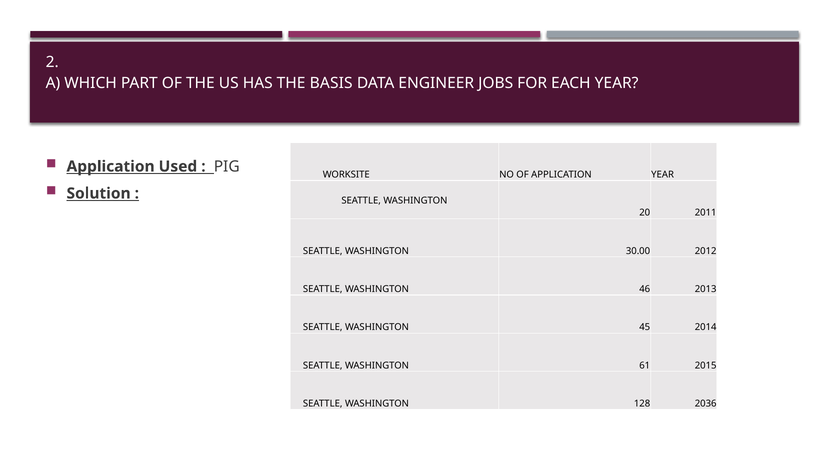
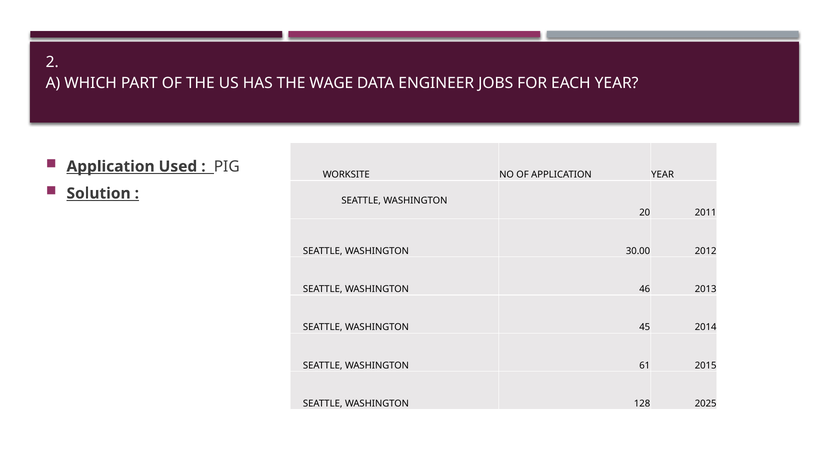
BASIS: BASIS -> WAGE (331, 83)
2036: 2036 -> 2025 (706, 404)
